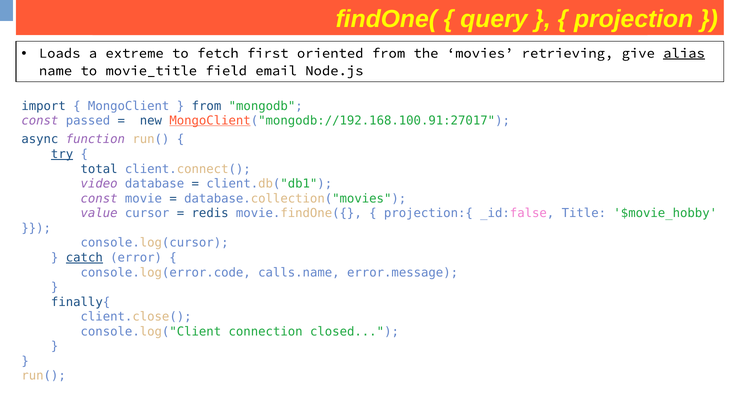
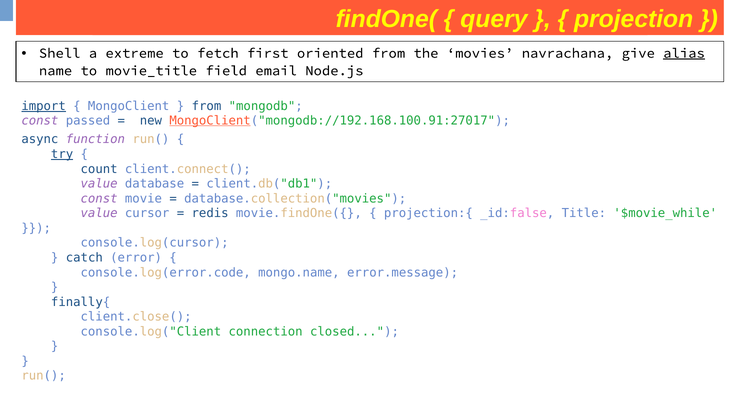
Loads: Loads -> Shell (60, 53)
retrieving: retrieving -> navrachana (567, 53)
import underline: none -> present (44, 106)
total: total -> count (99, 169)
video: video -> value (99, 184)
$movie_hobby: $movie_hobby -> $movie_while (665, 213)
catch underline: present -> none (84, 258)
calls.name: calls.name -> mongo.name (299, 273)
